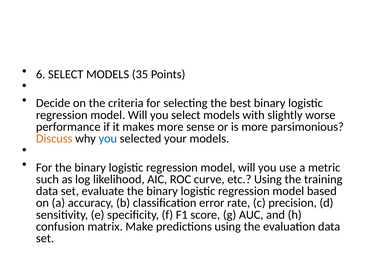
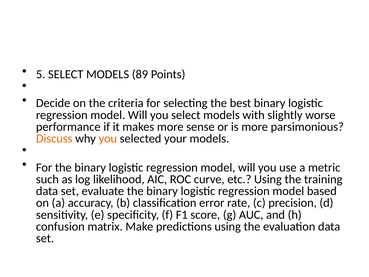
6: 6 -> 5 (41, 74)
35: 35 -> 89 (140, 74)
you colour: blue -> orange (108, 138)
